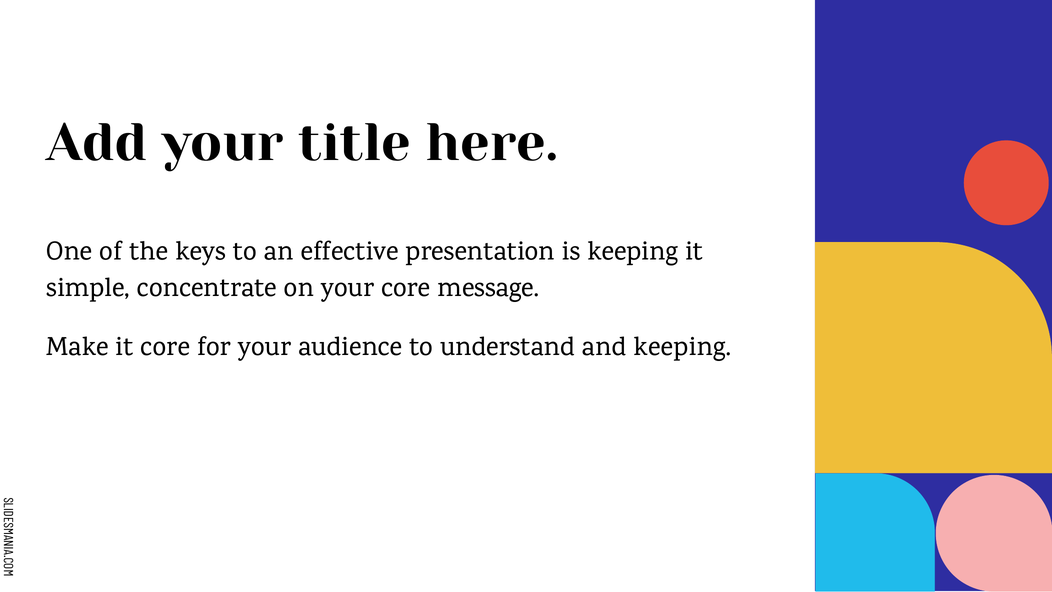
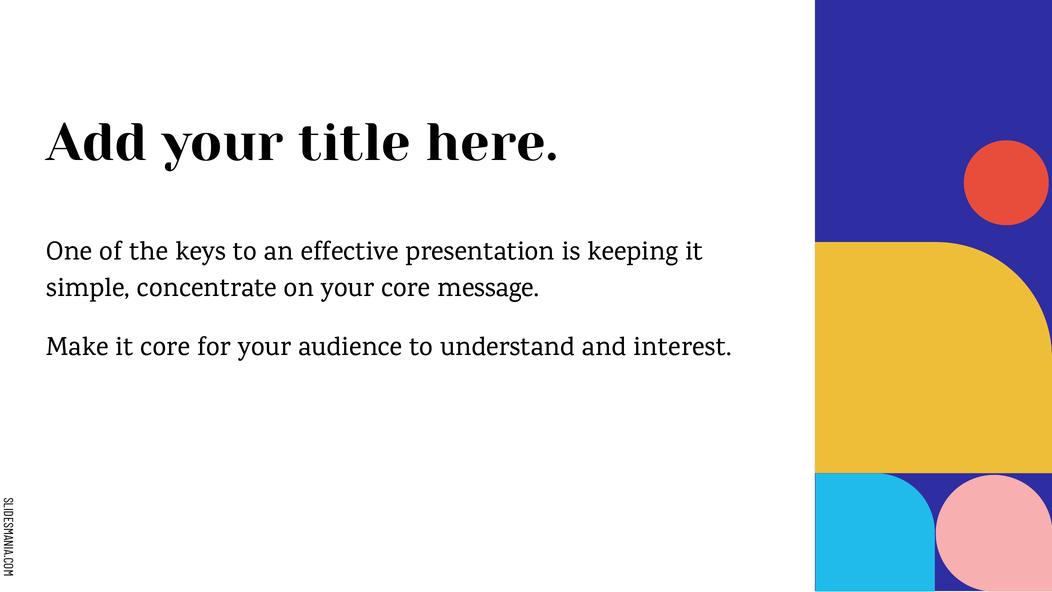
and keeping: keeping -> interest (682, 347)
